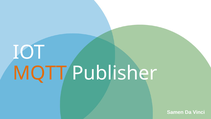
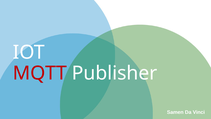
MQTT colour: orange -> red (40, 73)
